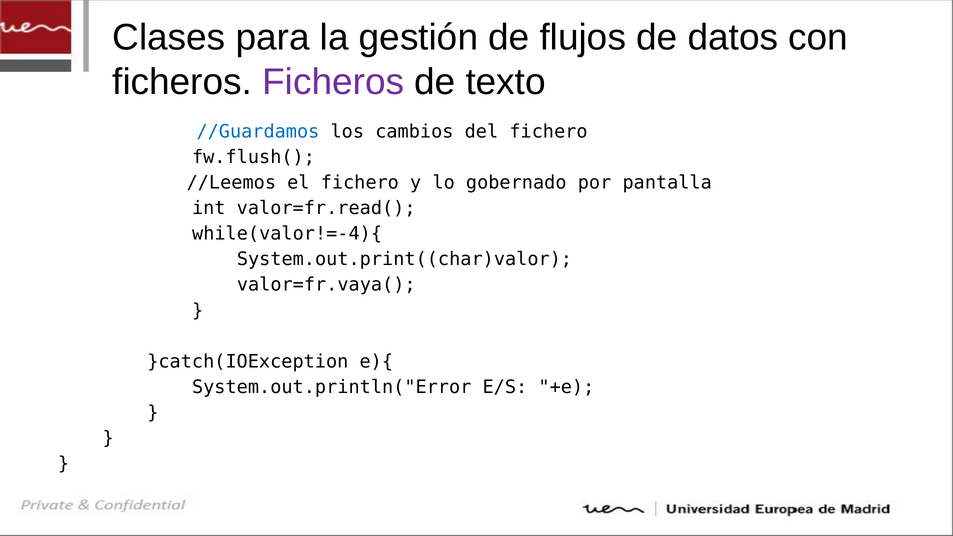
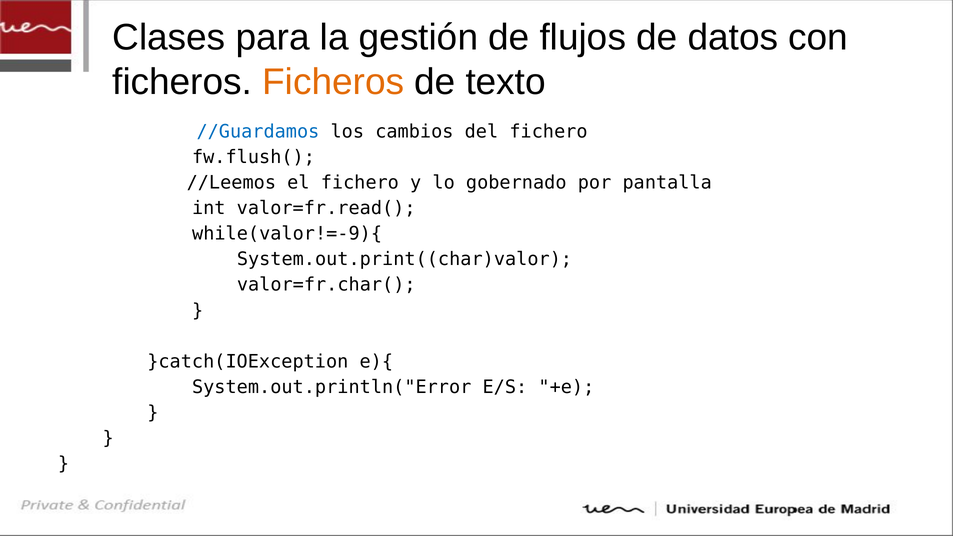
Ficheros colour: purple -> orange (333, 82)
while(valor!=-4){: while(valor!=-4){ -> while(valor!=-9){ (287, 234)
valor=fr.vaya(: valor=fr.vaya( -> valor=fr.char( (326, 285)
